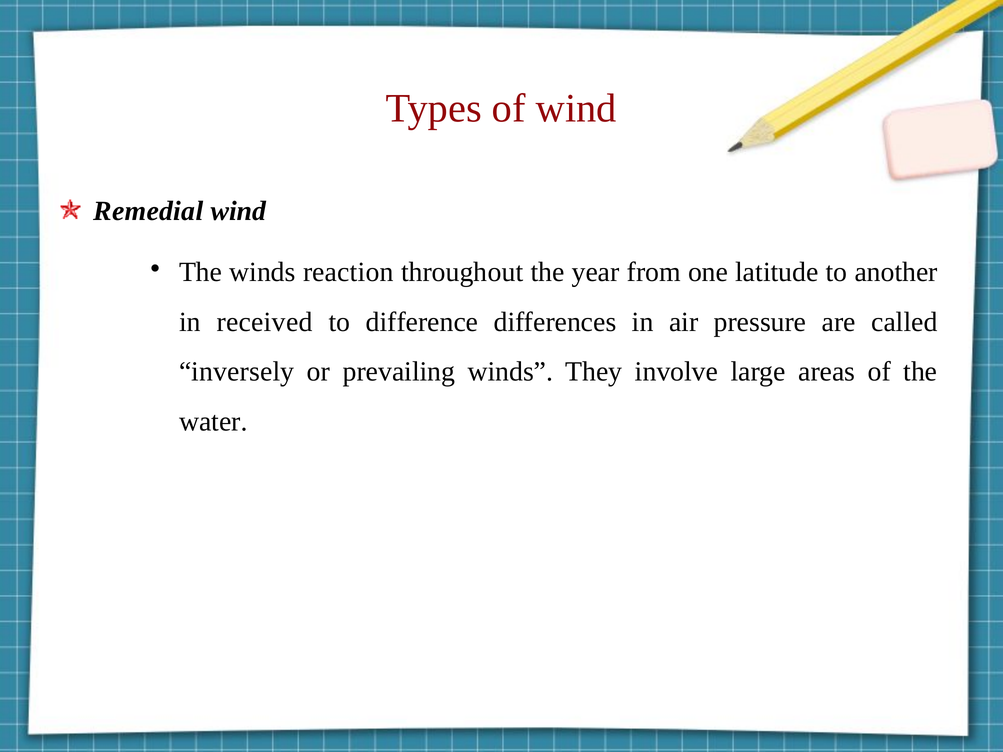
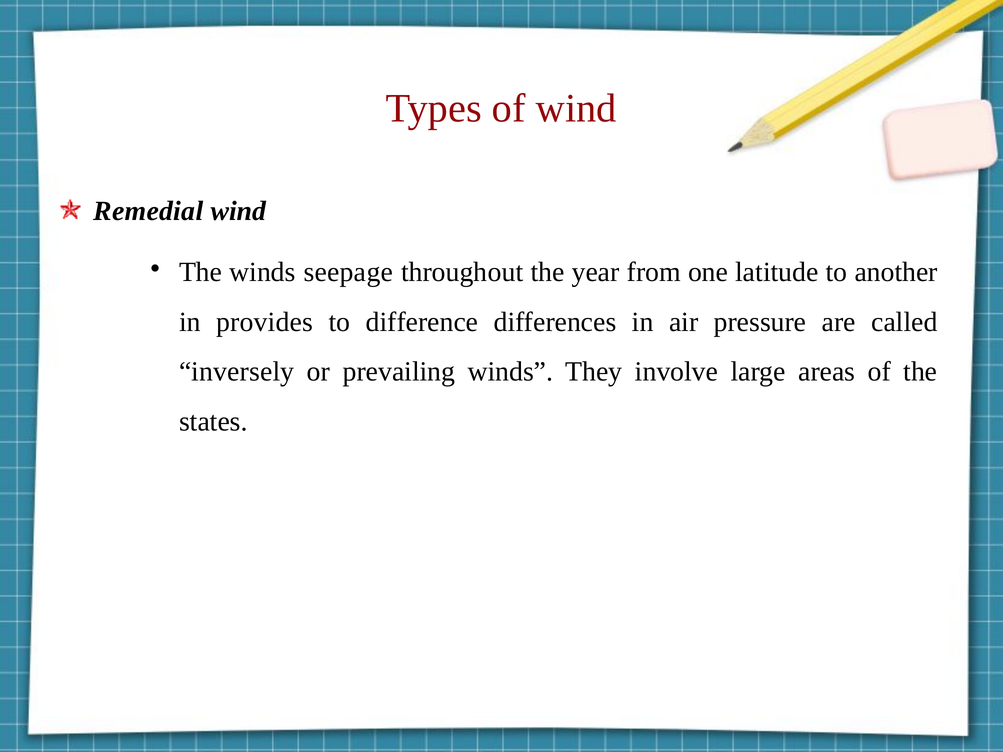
reaction: reaction -> seepage (348, 272)
received: received -> provides (265, 322)
water: water -> states (213, 422)
